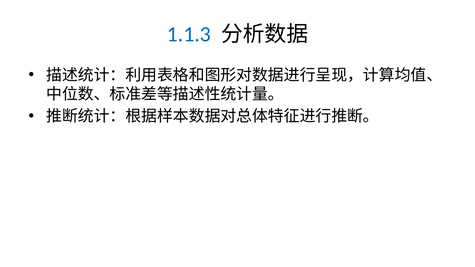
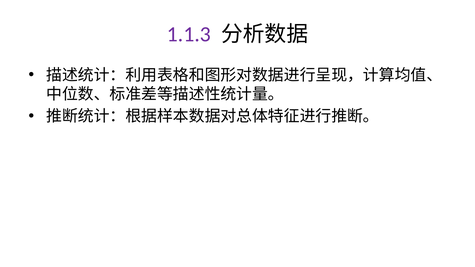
1.1.3 colour: blue -> purple (189, 34)
